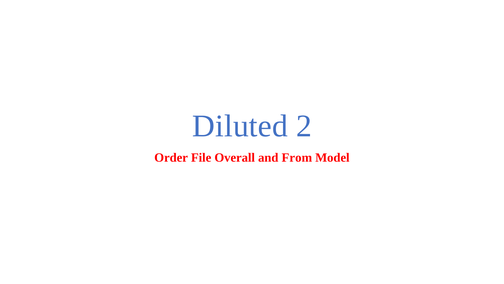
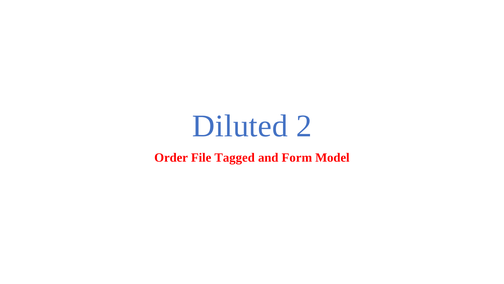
Overall: Overall -> Tagged (235, 158)
From: From -> Form (297, 158)
